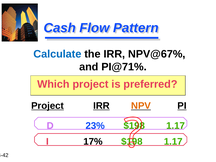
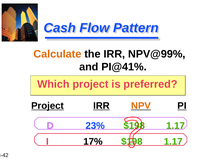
Calculate colour: blue -> orange (57, 54)
NPV@67%: NPV@67% -> NPV@99% (157, 54)
PI@71%: PI@71% -> PI@41% (124, 67)
